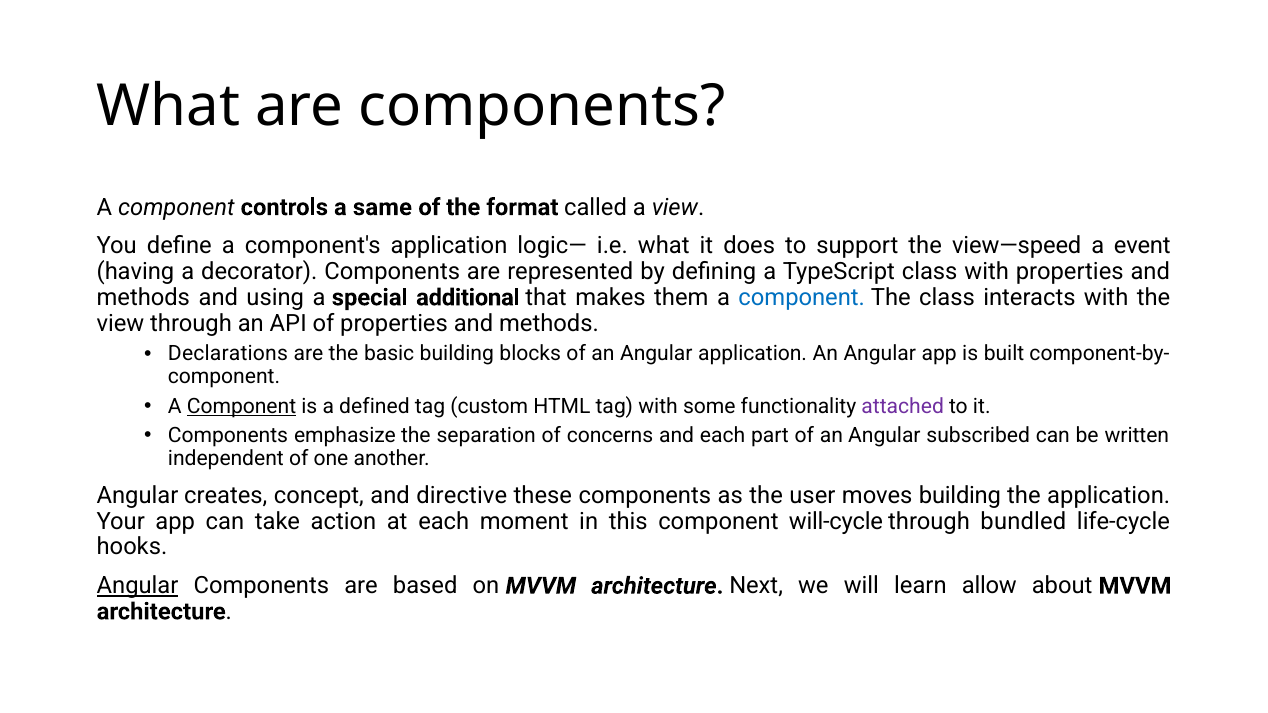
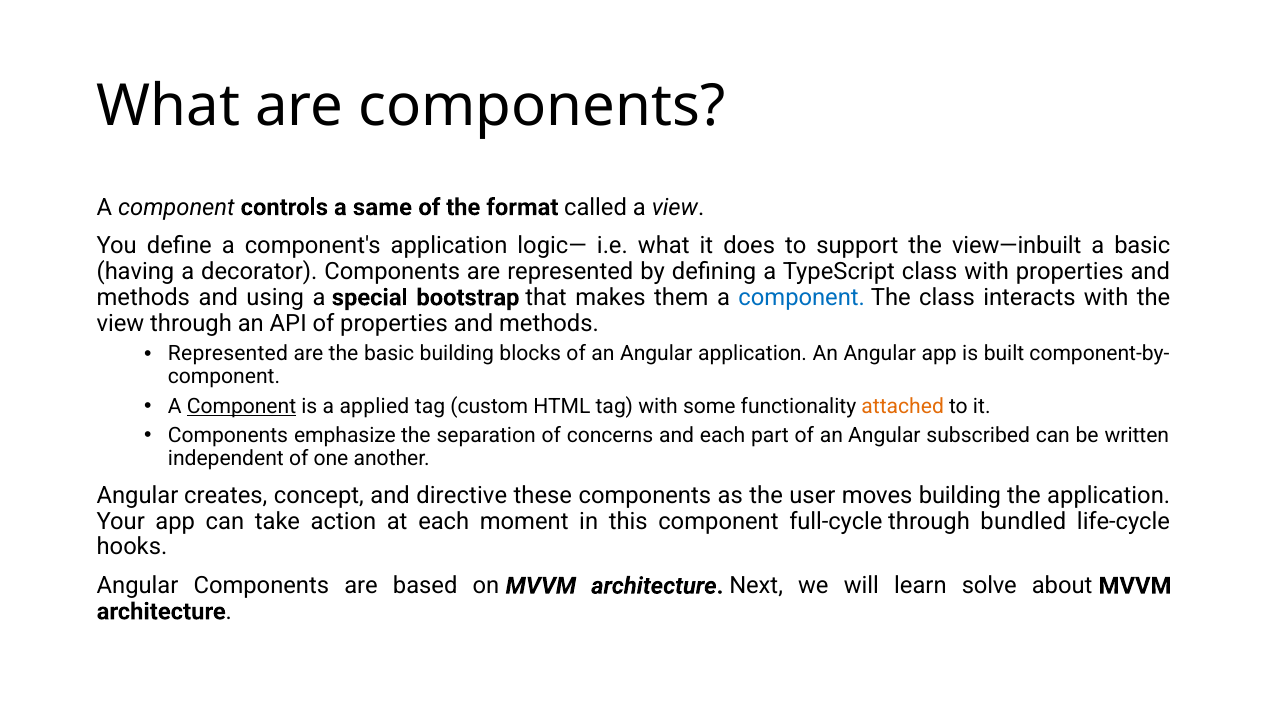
view—speed: view—speed -> view—inbuilt (1017, 246)
a event: event -> basic (1142, 246)
additional: additional -> bootstrap (468, 298)
Declarations: Declarations -> Represented (228, 354)
defined: defined -> applied (374, 406)
attached colour: purple -> orange (903, 406)
will-cycle: will-cycle -> full-cycle (836, 521)
Angular underline: present -> none (138, 586)
allow: allow -> solve (989, 586)
